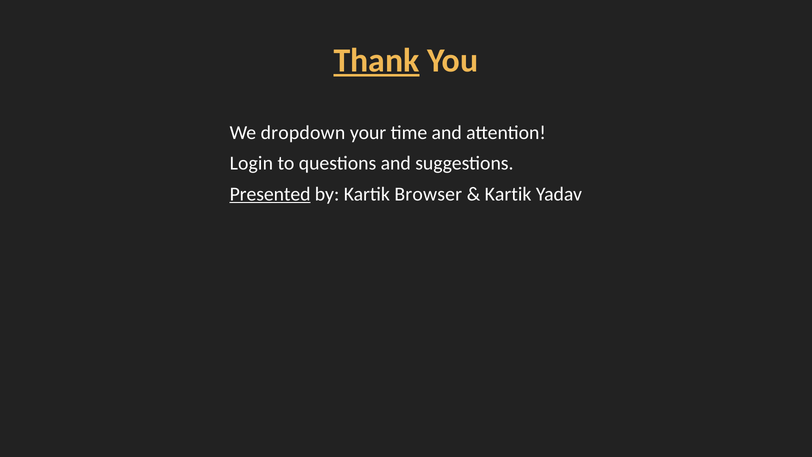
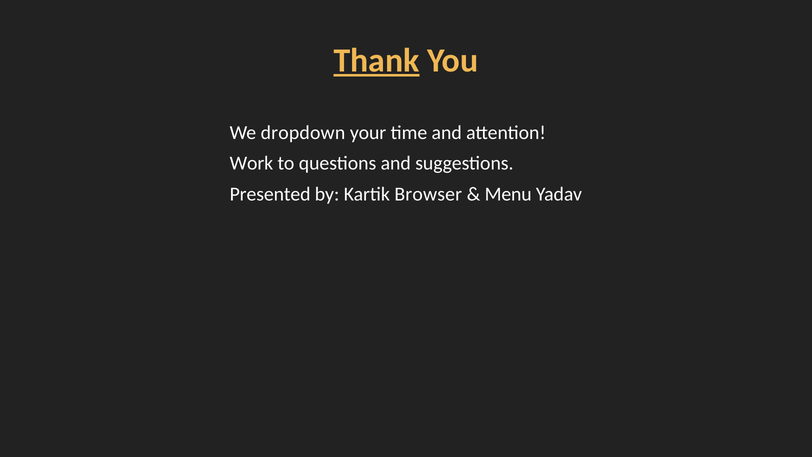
Login: Login -> Work (251, 163)
Presented underline: present -> none (270, 194)
Kartik: Kartik -> Menu (508, 194)
